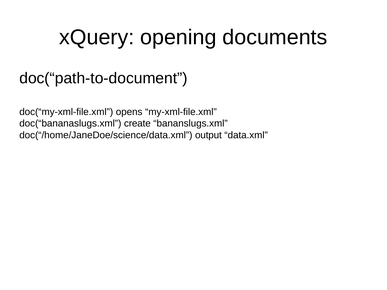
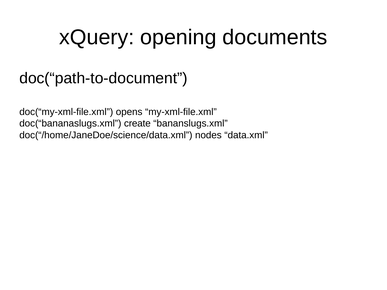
output: output -> nodes (208, 135)
